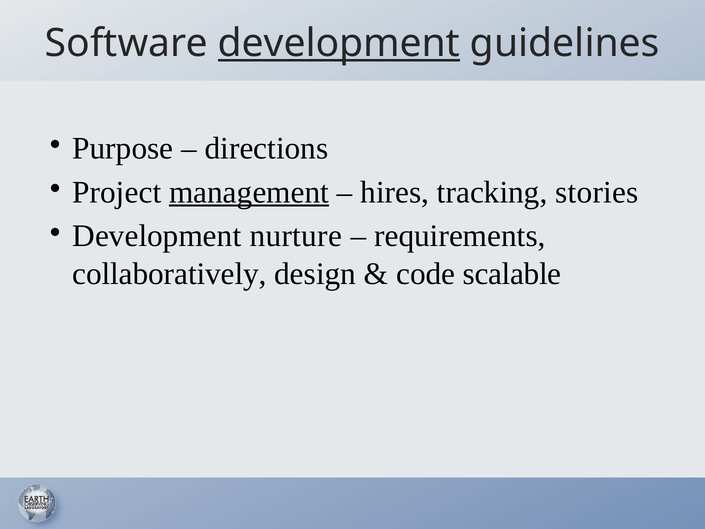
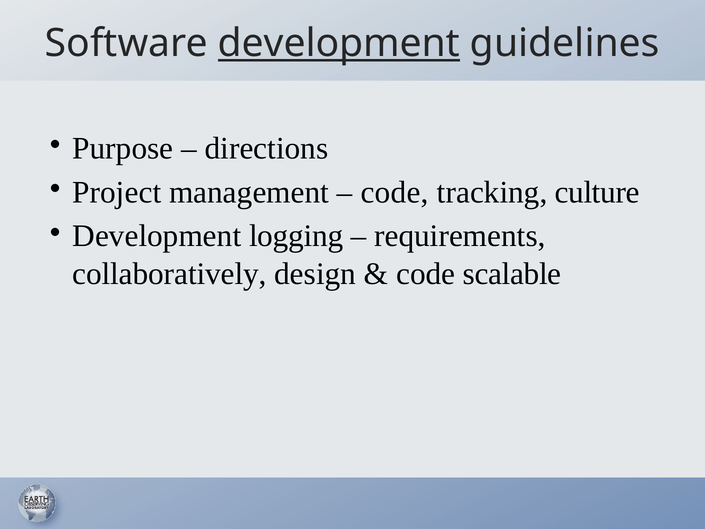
management underline: present -> none (249, 192)
hires: hires -> code (395, 192)
stories: stories -> culture (597, 192)
nurture: nurture -> logging (296, 236)
